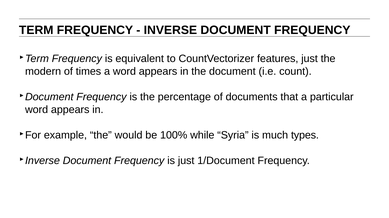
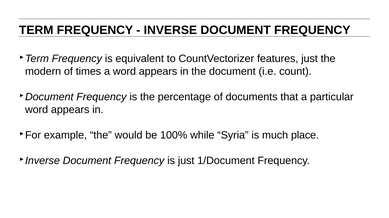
types: types -> place (305, 135)
